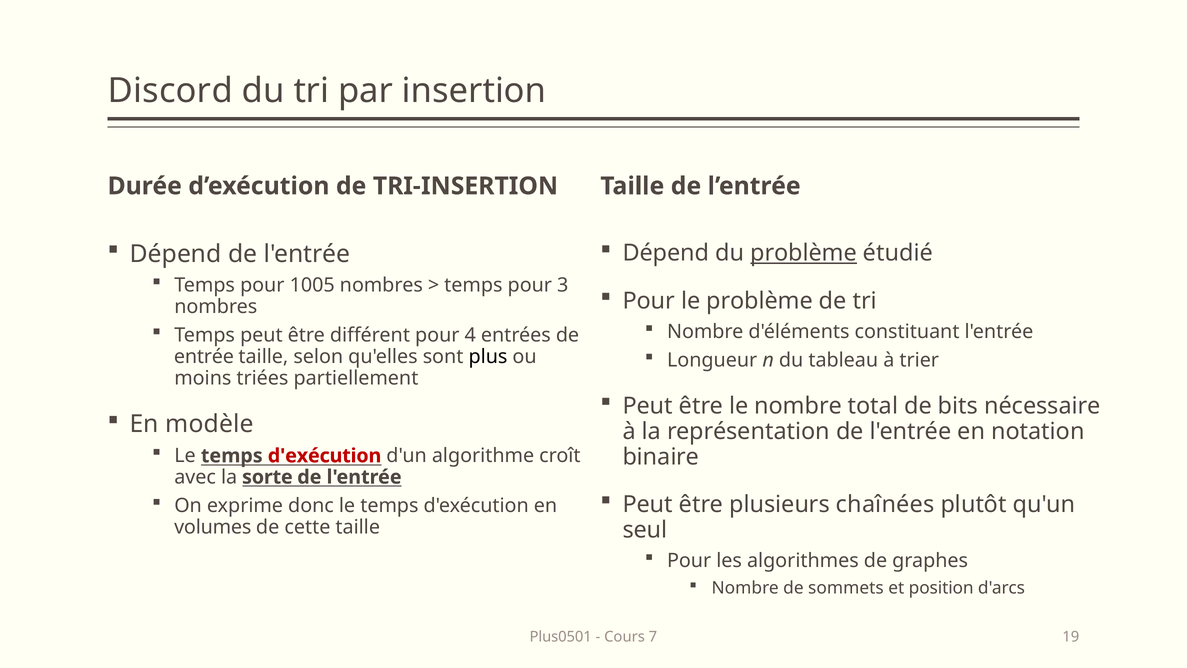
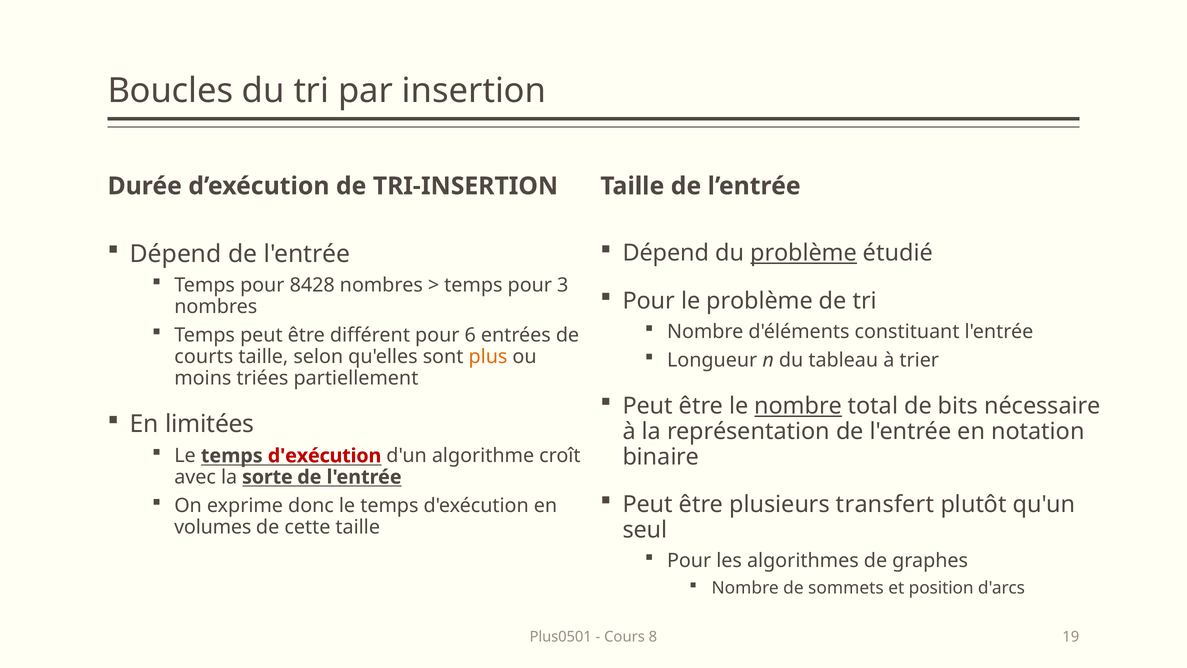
Discord: Discord -> Boucles (170, 91)
1005: 1005 -> 8428 (312, 285)
4: 4 -> 6 (470, 335)
entrée: entrée -> courts (204, 357)
plus colour: black -> orange (488, 357)
nombre underline: none -> present (798, 406)
modèle: modèle -> limitées (210, 424)
chaînées: chaînées -> transfert (885, 504)
7: 7 -> 8 (653, 636)
